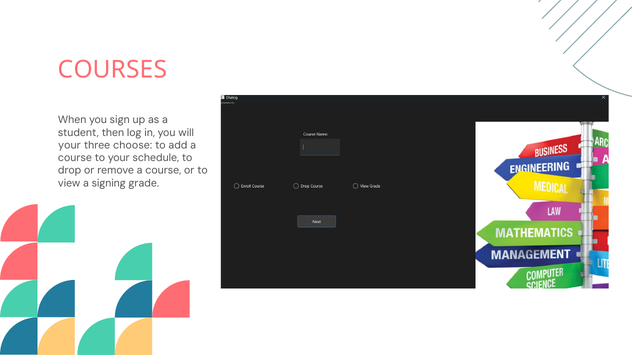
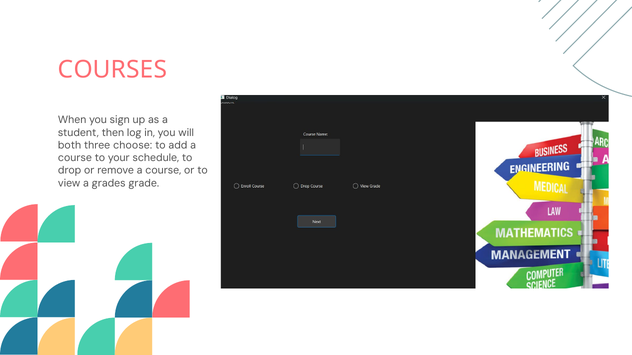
your: your -> both (70, 145)
signing: signing -> grades (109, 183)
